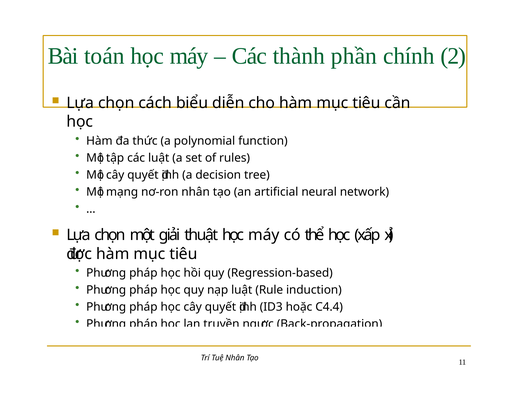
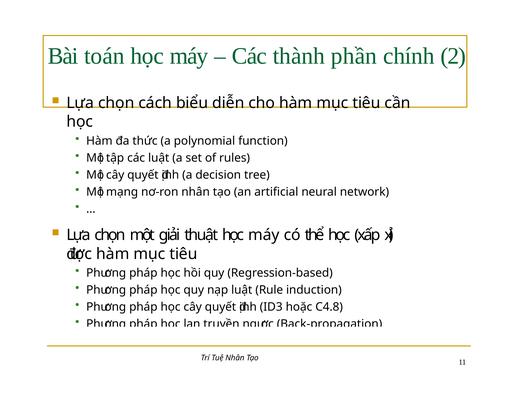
C4.4: C4.4 -> C4.8 (329, 306)
